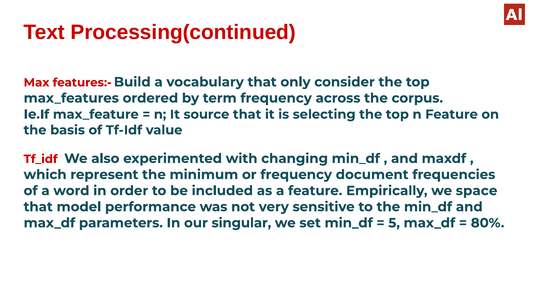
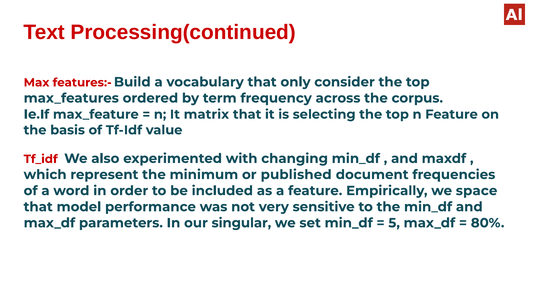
source: source -> matrix (206, 114)
or frequency: frequency -> published (296, 174)
